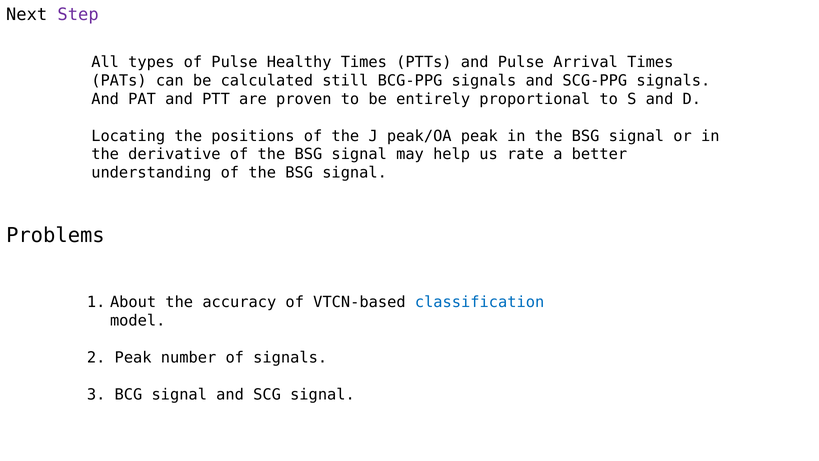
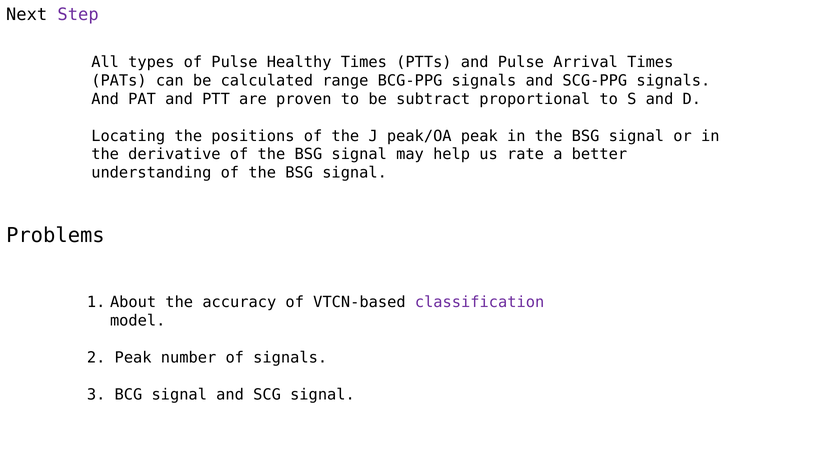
still: still -> range (345, 81)
entirely: entirely -> subtract (433, 99)
classification colour: blue -> purple (480, 302)
